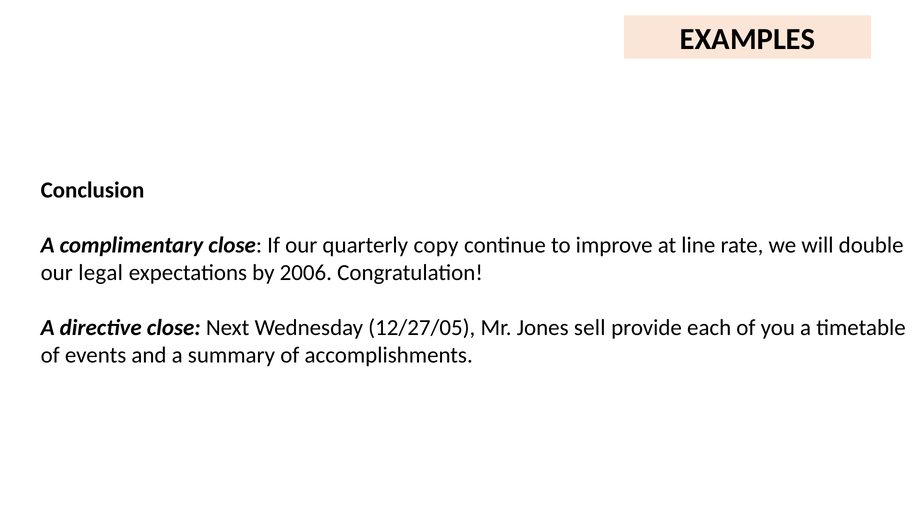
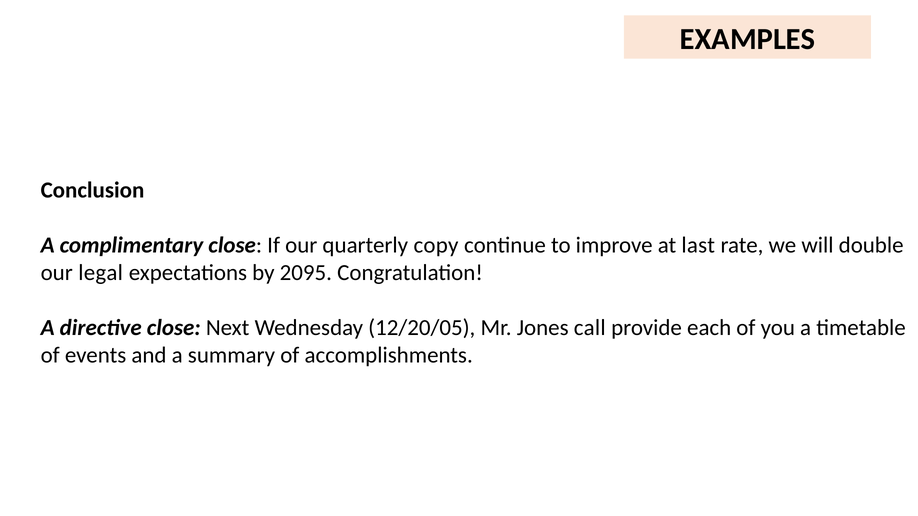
line: line -> last (698, 245)
2006: 2006 -> 2095 (306, 273)
12/27/05: 12/27/05 -> 12/20/05 (422, 328)
sell: sell -> call (590, 328)
